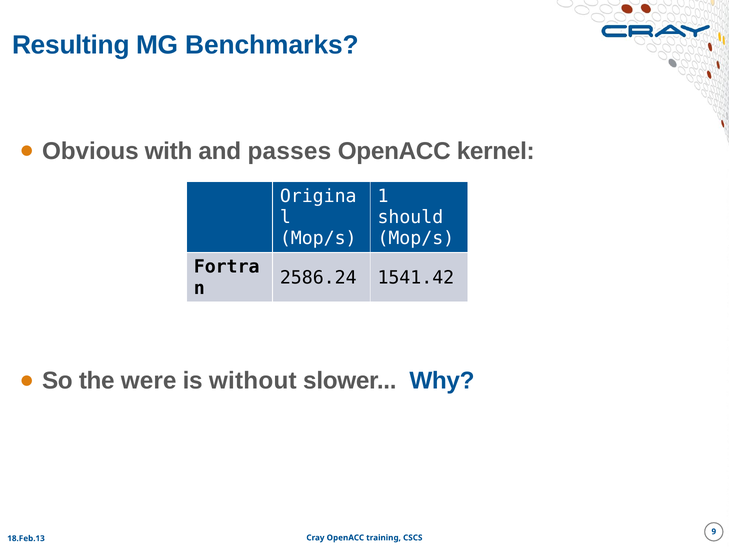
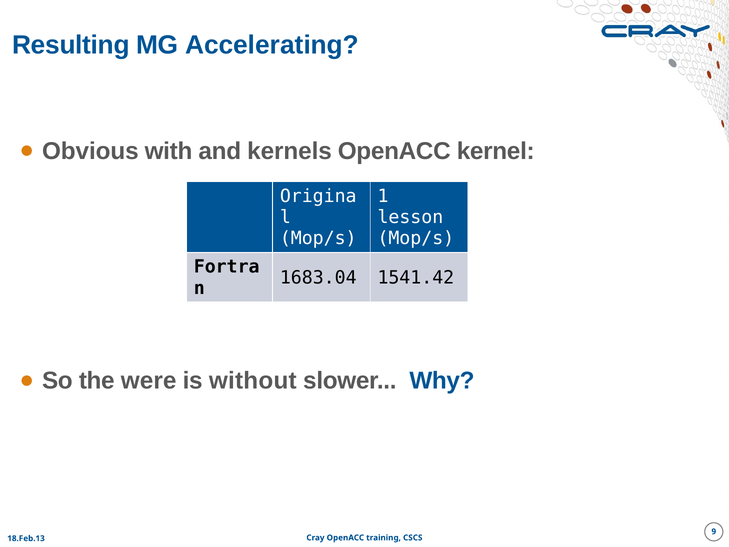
Benchmarks: Benchmarks -> Accelerating (272, 45)
passes: passes -> kernels (290, 151)
should: should -> lesson (410, 217)
2586.24: 2586.24 -> 1683.04 (318, 277)
